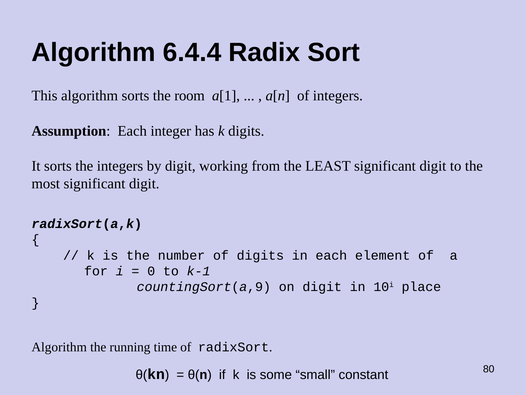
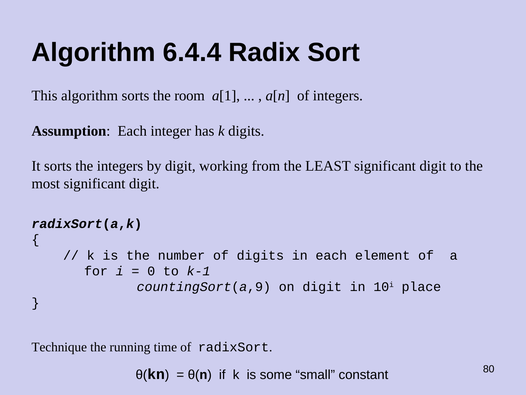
Algorithm: Algorithm -> Technique (59, 347)
